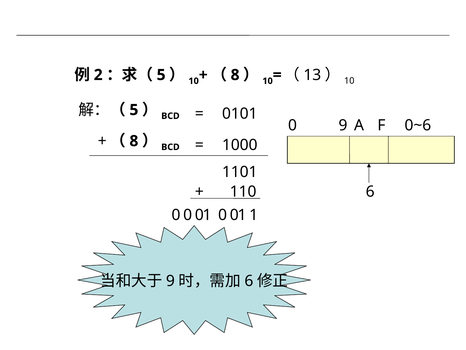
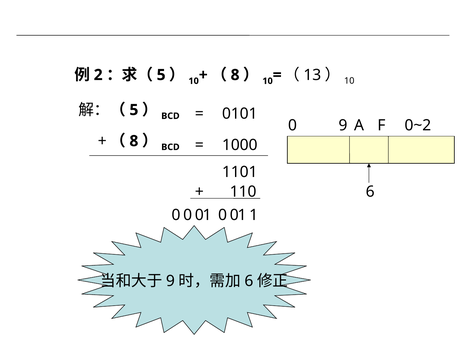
0~6: 0~6 -> 0~2 (418, 125)
